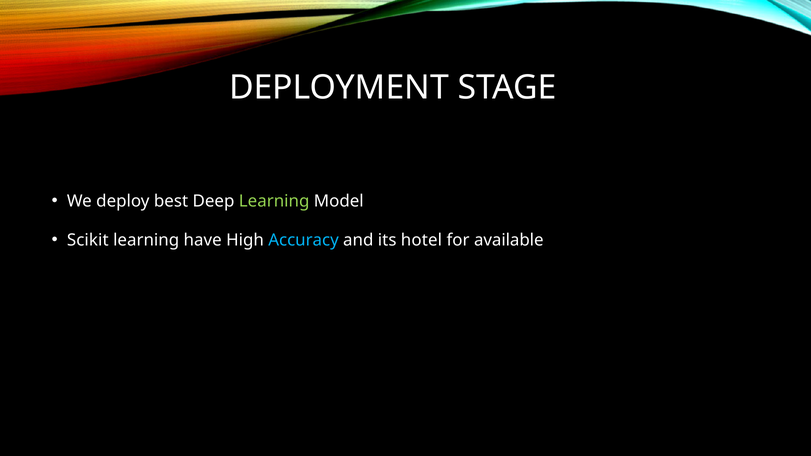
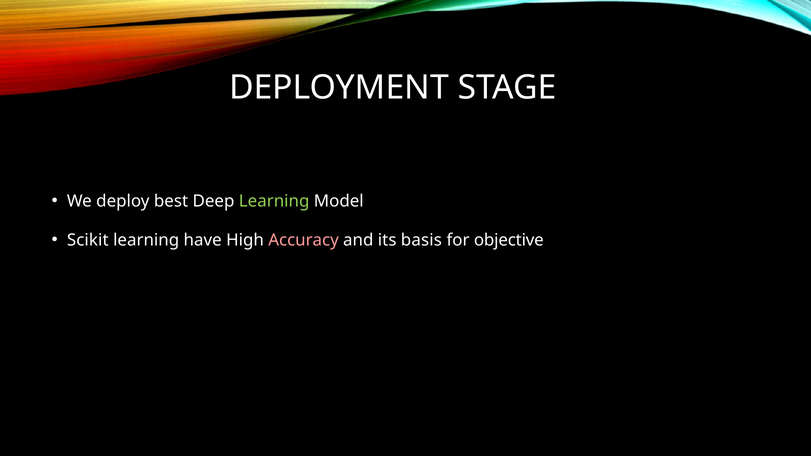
Accuracy colour: light blue -> pink (304, 240)
hotel: hotel -> basis (421, 240)
available: available -> objective (509, 240)
